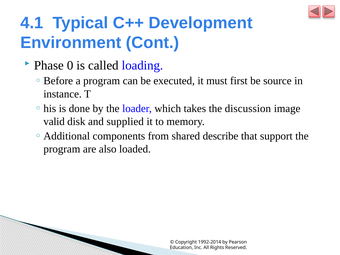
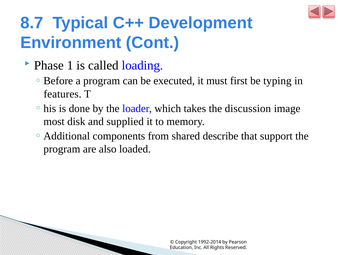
4.1: 4.1 -> 8.7 (32, 23)
0: 0 -> 1 (70, 65)
source: source -> typing (277, 81)
instance: instance -> features (63, 94)
valid: valid -> most (54, 122)
